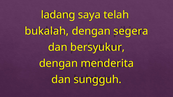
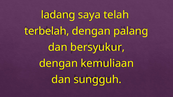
bukalah: bukalah -> terbelah (47, 31)
segera: segera -> palang (131, 31)
menderita: menderita -> kemuliaan (107, 64)
